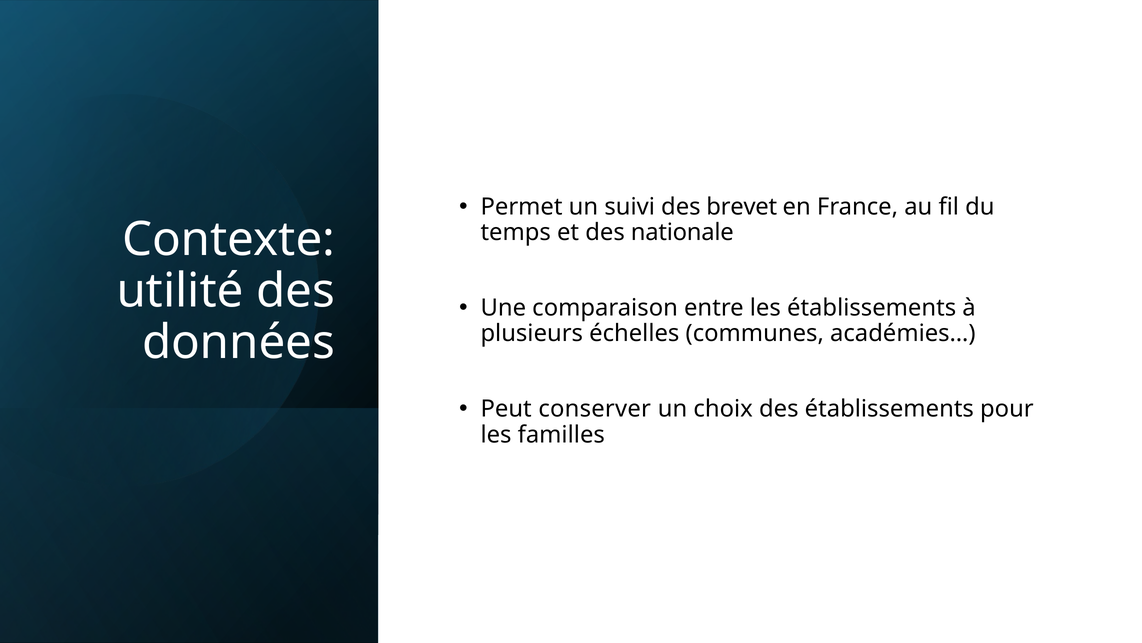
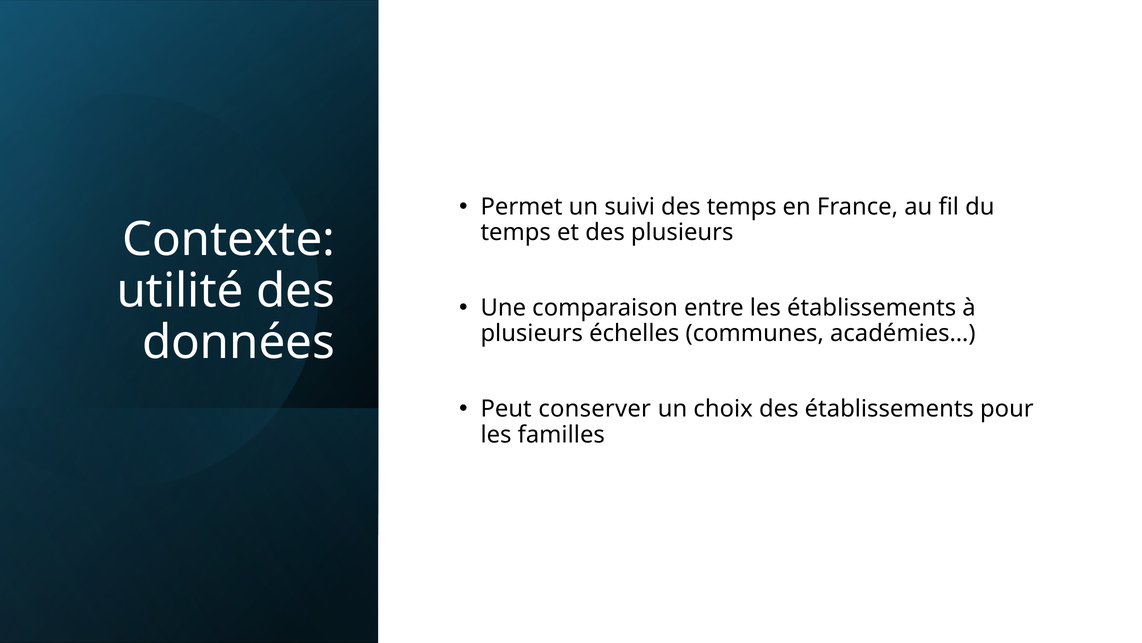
des brevet: brevet -> temps (742, 207)
des nationale: nationale -> plusieurs (682, 232)
